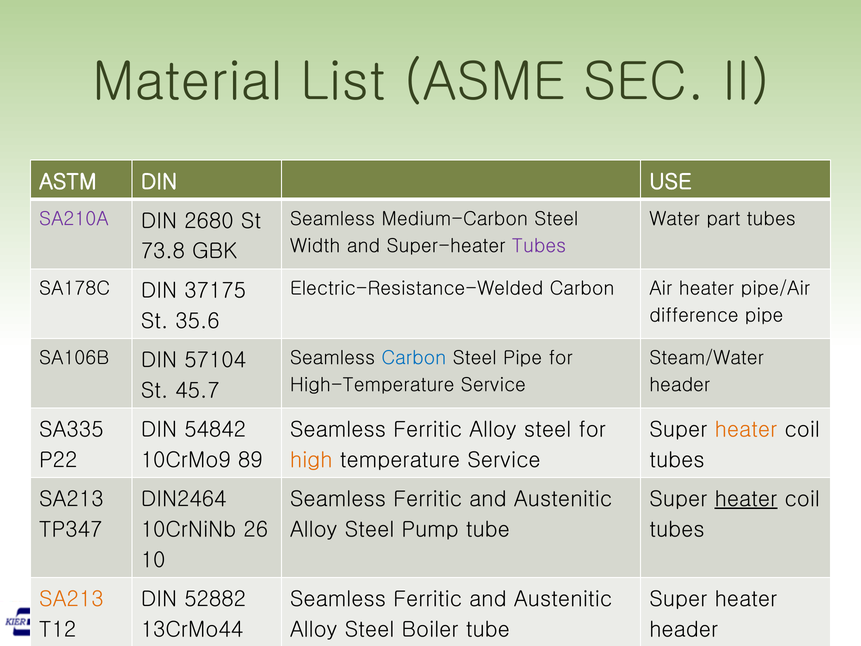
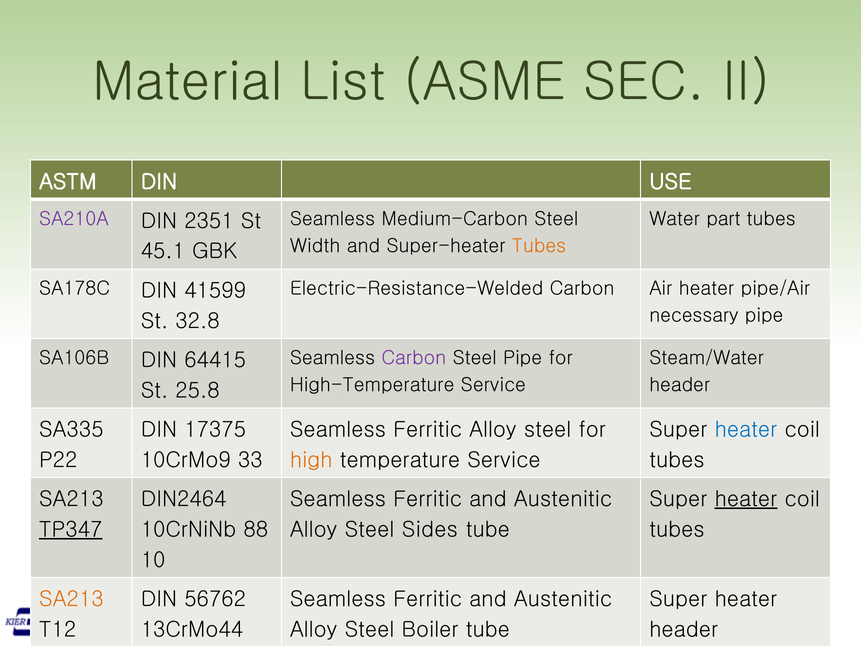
2680: 2680 -> 2351 (209, 221)
Tubes colour: purple -> orange (539, 246)
73.8: 73.8 -> 45.1 (163, 251)
37175: 37175 -> 41599 (215, 290)
difference: difference -> necessary (694, 315)
35.6: 35.6 -> 32.8 (197, 321)
57104: 57104 -> 64415 (215, 360)
Carbon colour: blue -> purple (414, 358)
45.7: 45.7 -> 25.8 (197, 390)
54842: 54842 -> 17375 (215, 429)
heater colour: orange -> blue (746, 429)
89: 89 -> 33 (250, 460)
TP347 underline: none -> present (71, 529)
26: 26 -> 88 (256, 529)
Pump: Pump -> Sides (430, 529)
52882: 52882 -> 56762 (215, 599)
